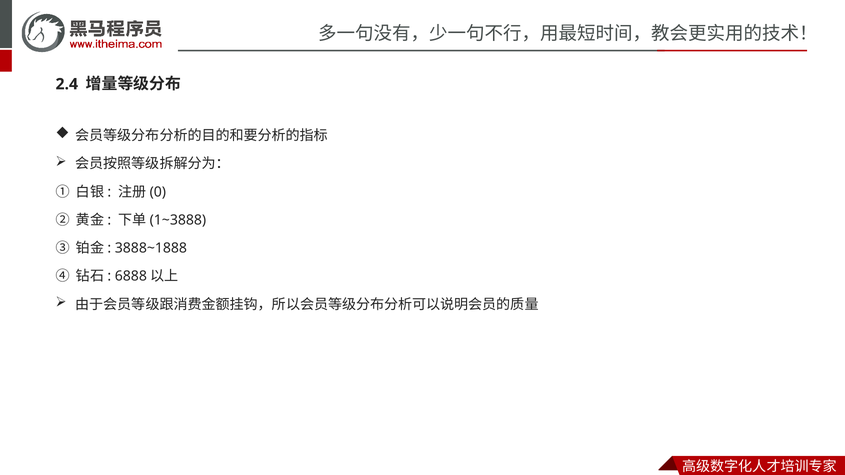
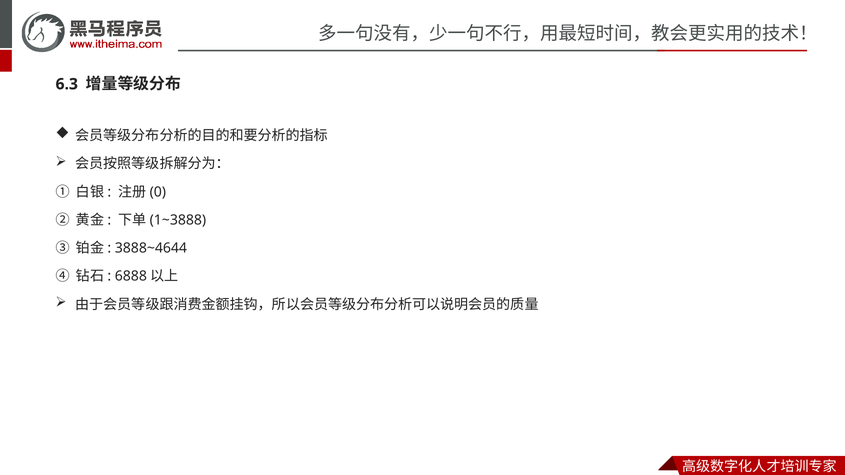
2.4: 2.4 -> 6.3 (67, 84)
3888~1888: 3888~1888 -> 3888~4644 (151, 248)
